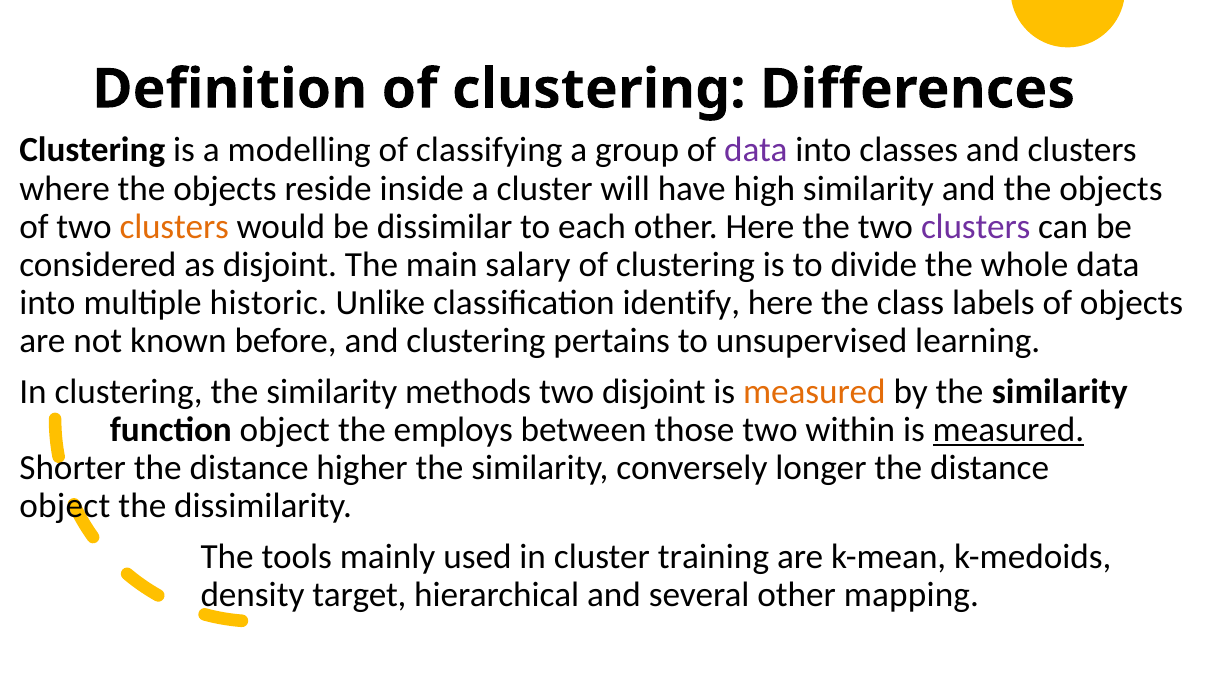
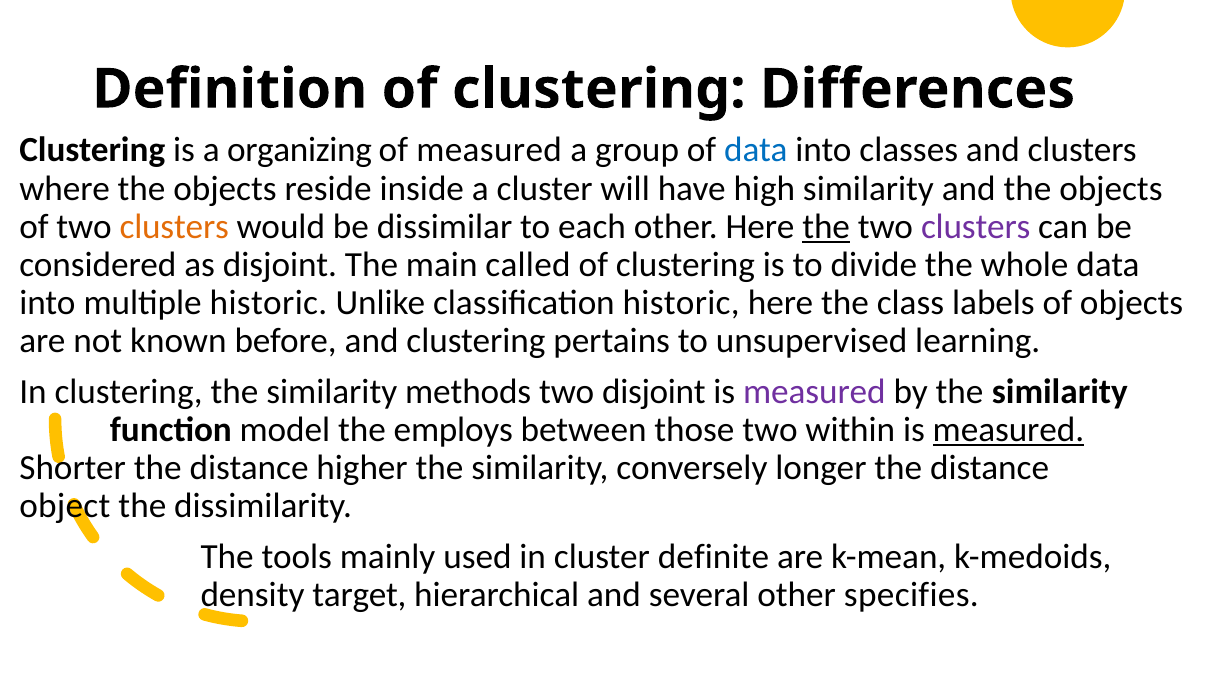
modelling: modelling -> organizing (299, 150)
of classifying: classifying -> measured (489, 150)
data colour: purple -> blue (756, 150)
the underline: none -> present (826, 226)
salary: salary -> called (528, 264)
classification identify: identify -> historic (681, 302)
measured colour: orange -> purple (814, 391)
function object: object -> model (285, 429)
training: training -> definite (713, 556)
mapping: mapping -> specifies (911, 594)
